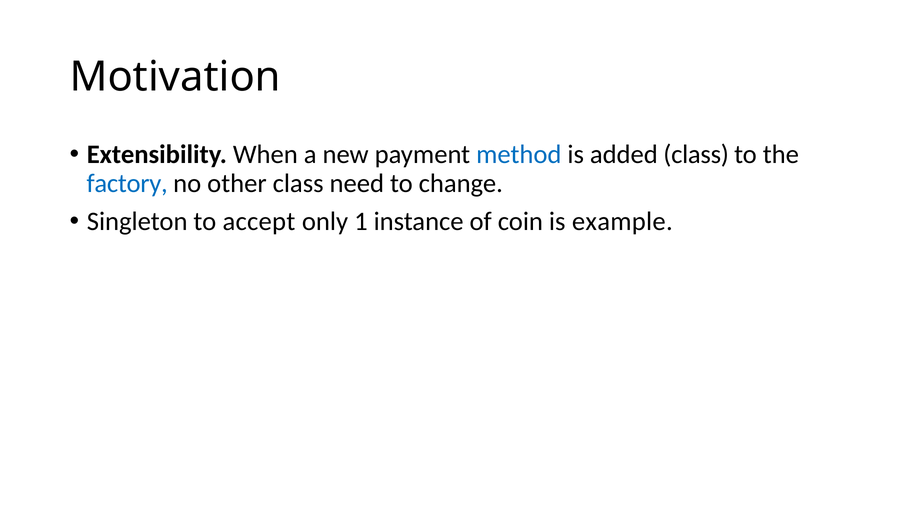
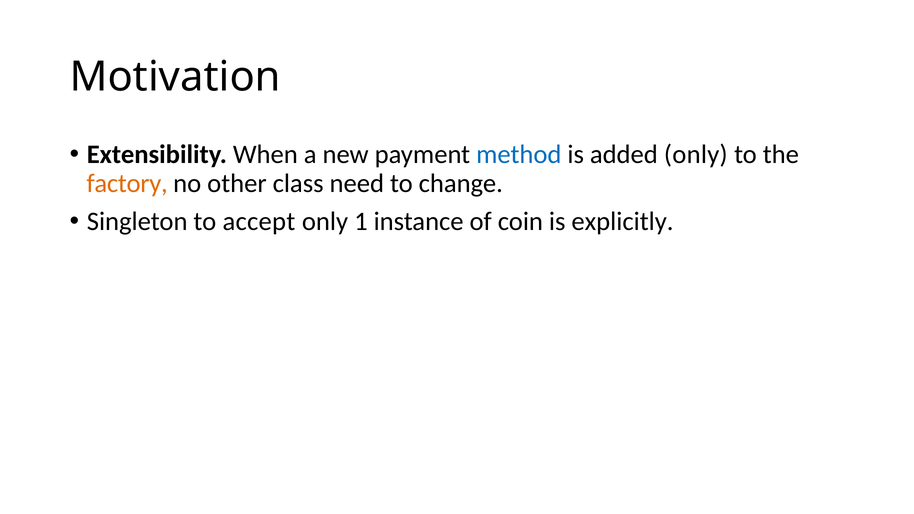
added class: class -> only (696, 155)
factory colour: blue -> orange (127, 183)
example: example -> explicitly (622, 222)
